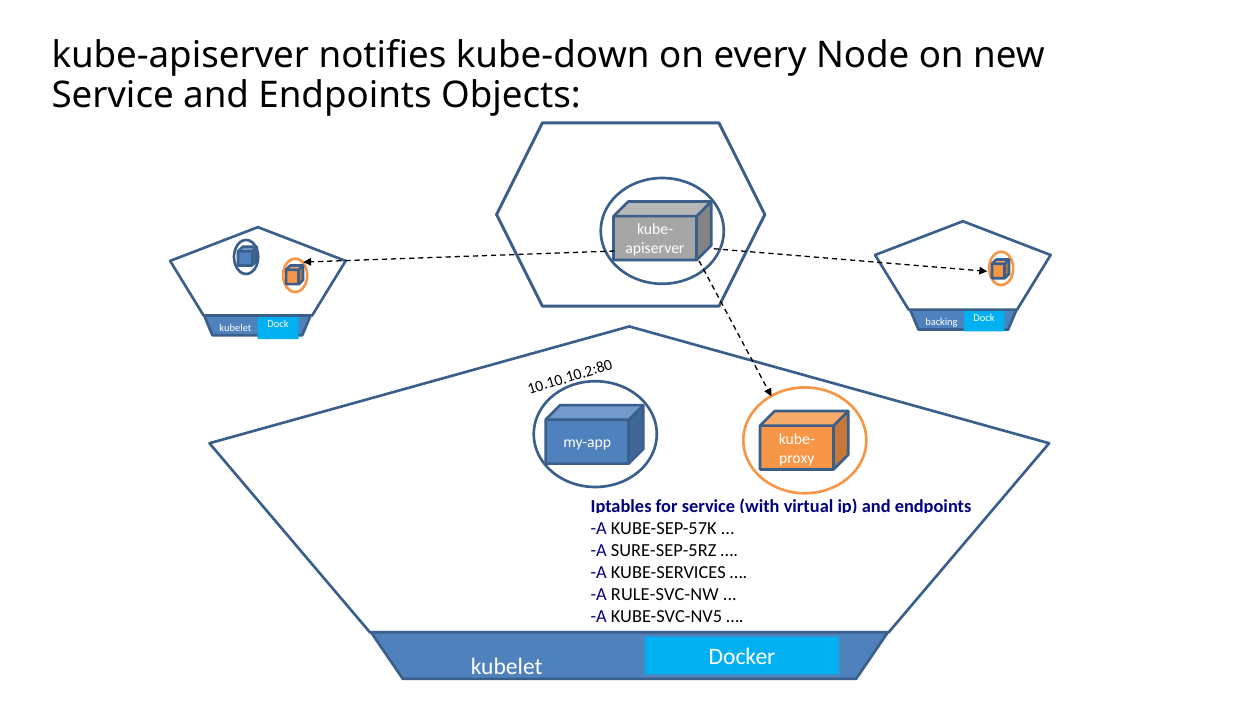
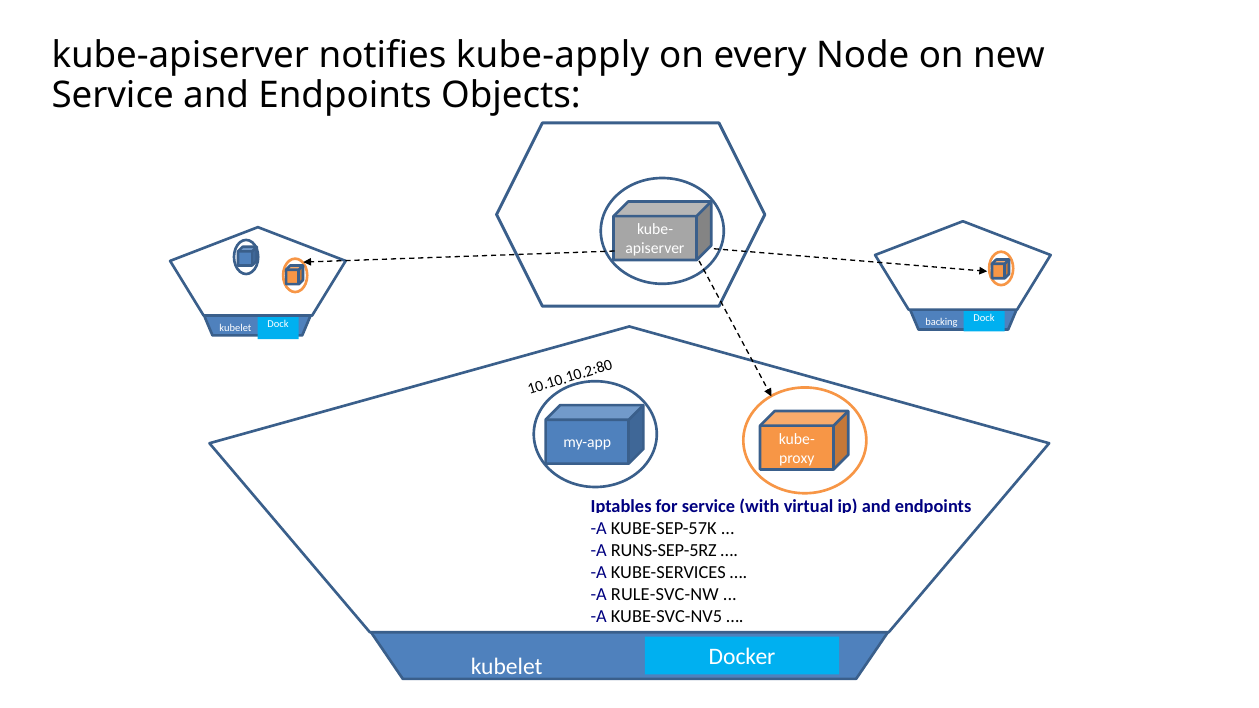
kube-down: kube-down -> kube-apply (553, 56)
SURE-SEP-5RZ: SURE-SEP-5RZ -> RUNS-SEP-5RZ (664, 550)
